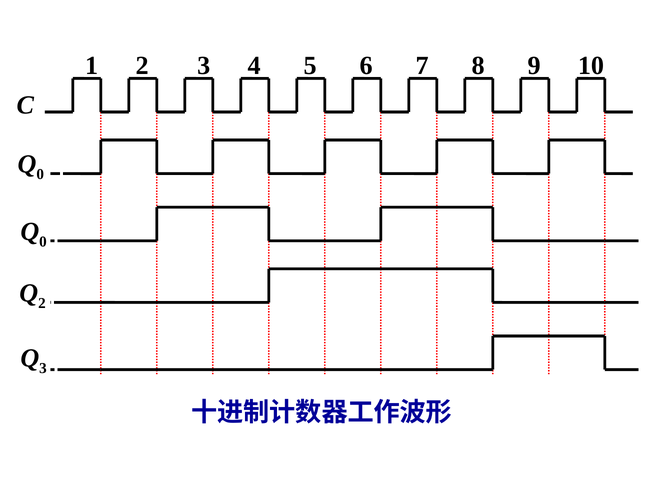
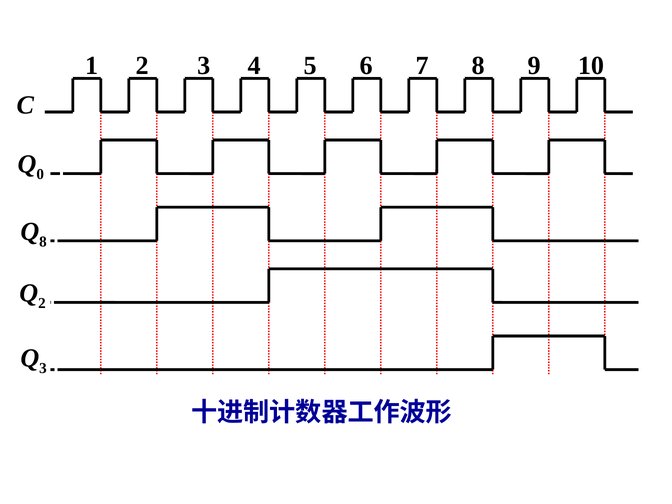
0: 0 -> 8 (43, 242)
